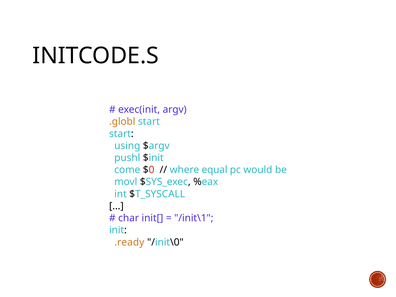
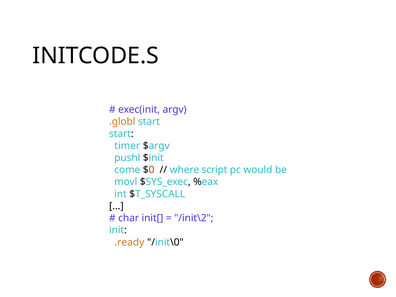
using: using -> timer (127, 146)
equal: equal -> script (215, 170)
/init\1: /init\1 -> /init\2 (194, 218)
